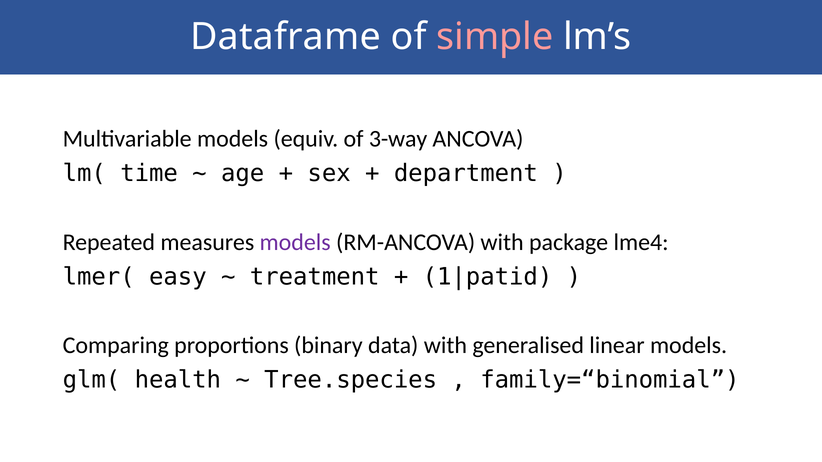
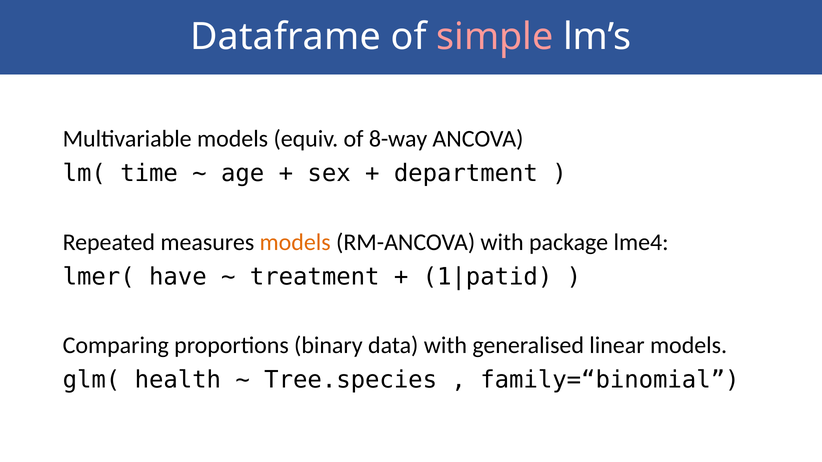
3-way: 3-way -> 8-way (398, 139)
models colour: purple -> orange (295, 242)
easy: easy -> have (178, 277)
